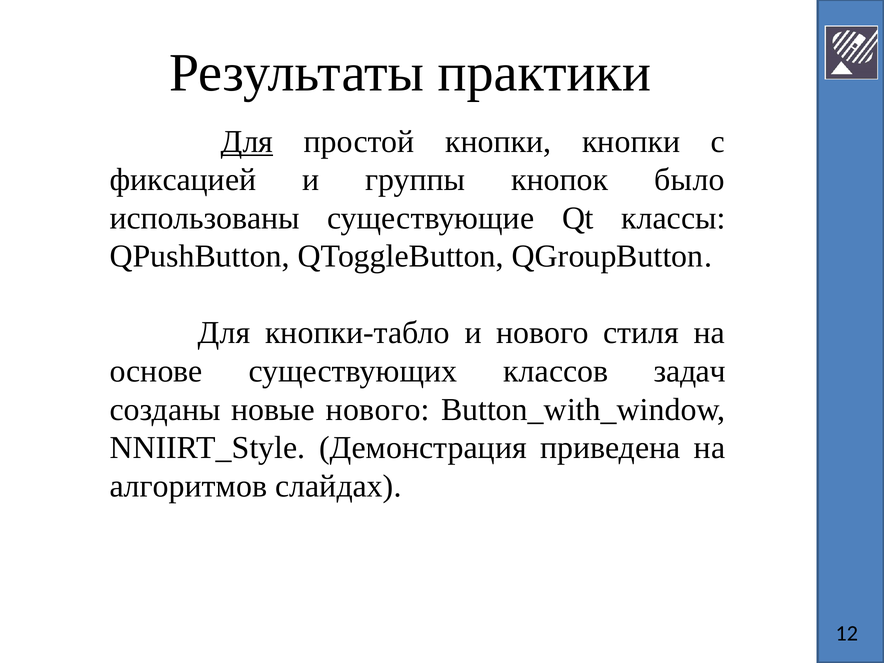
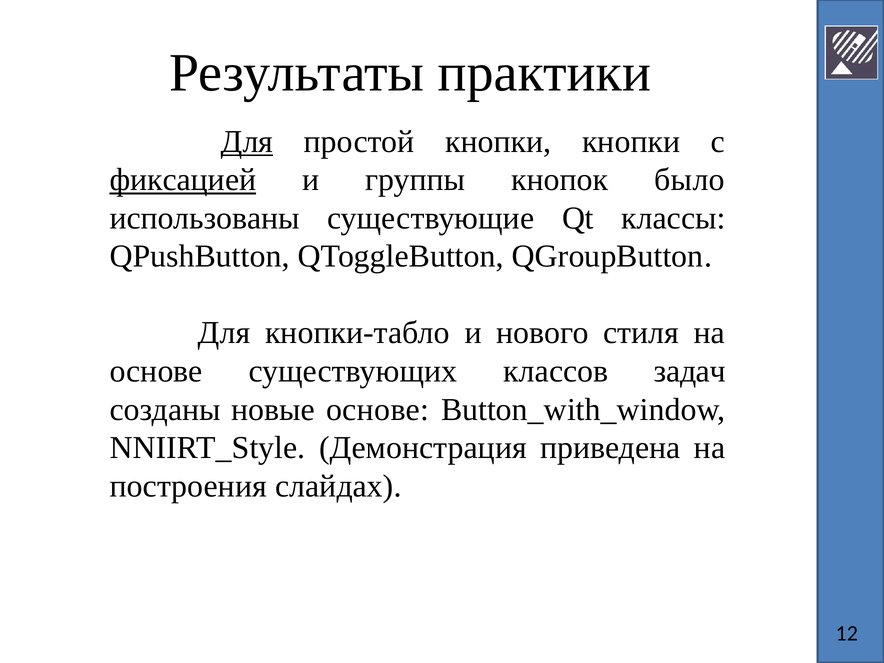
фиксацией underline: none -> present (183, 180)
новые нового: нового -> основе (378, 410)
алгоритмов: алгоритмов -> построения (188, 486)
